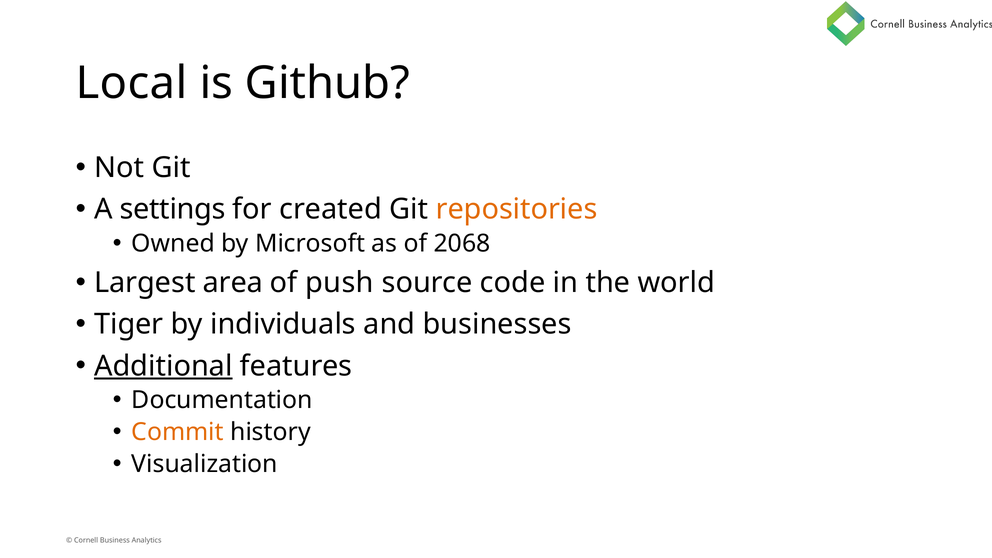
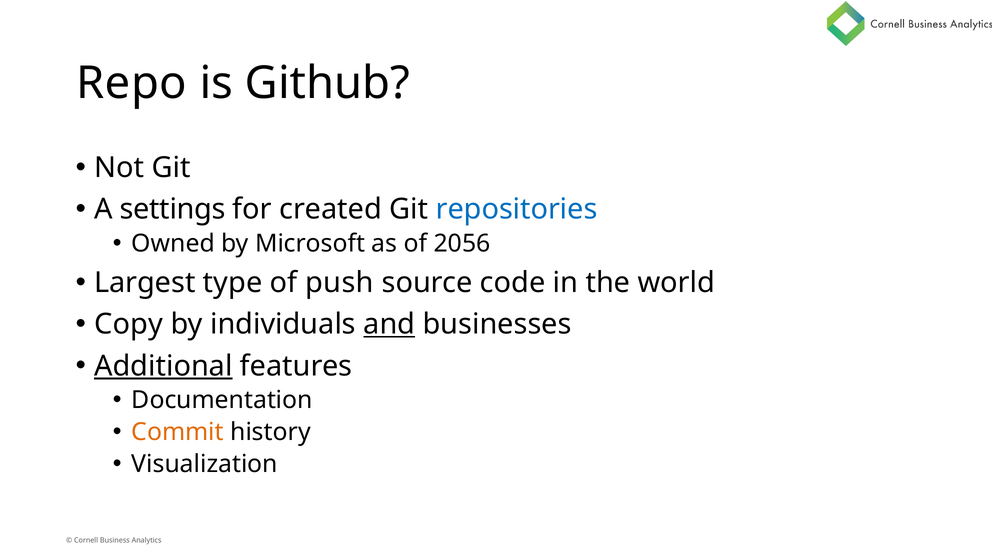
Local: Local -> Repo (132, 83)
repositories colour: orange -> blue (517, 209)
2068: 2068 -> 2056 (462, 244)
area: area -> type (233, 283)
Tiger: Tiger -> Copy (129, 324)
and underline: none -> present (389, 324)
